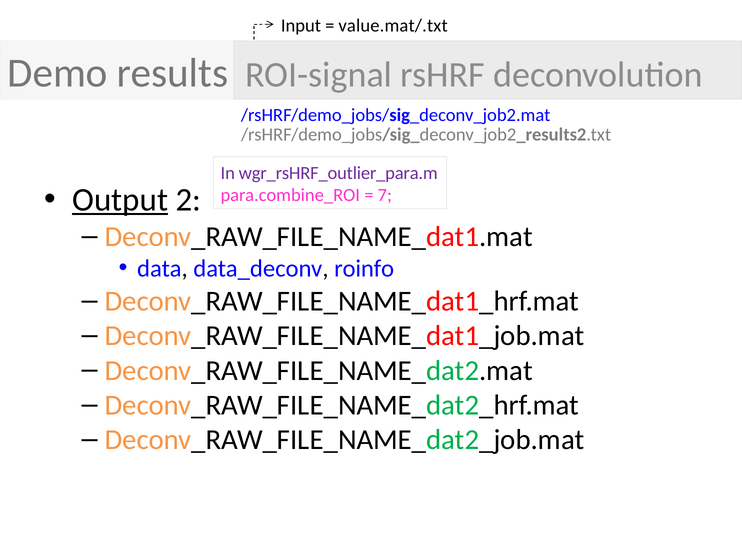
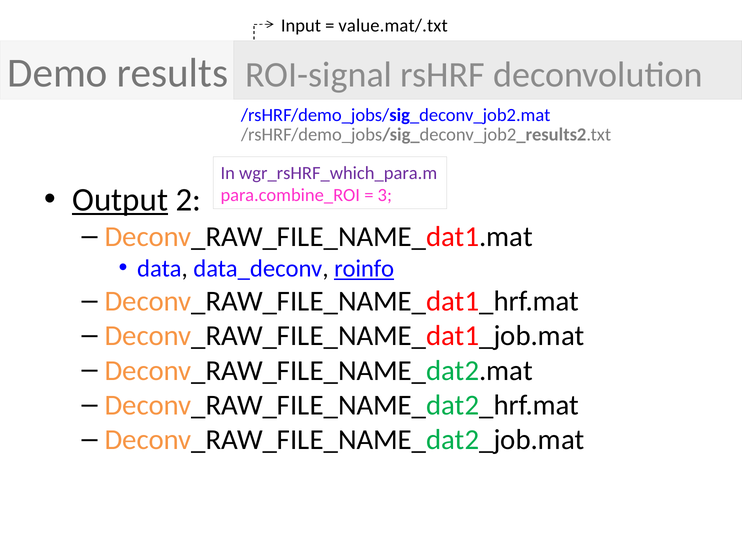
wgr_rsHRF_outlier_para.m: wgr_rsHRF_outlier_para.m -> wgr_rsHRF_which_para.m (338, 173)
7: 7 -> 3 (385, 195)
roinfo underline: none -> present (364, 268)
